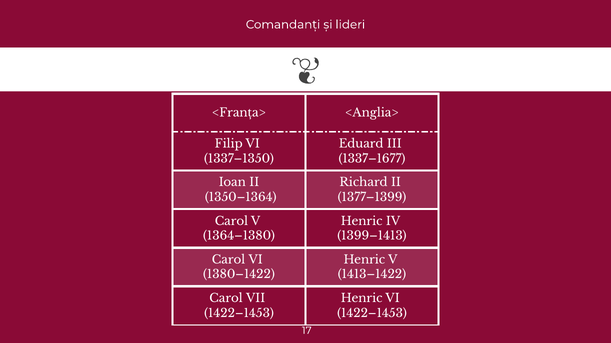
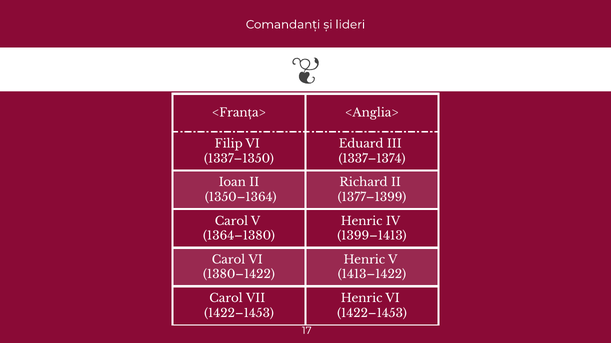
1337–1677: 1337–1677 -> 1337–1374 (372, 159)
